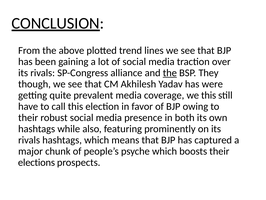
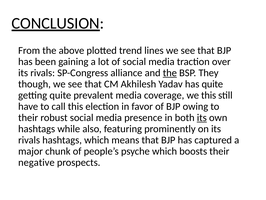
has were: were -> quite (212, 84)
its underline: none -> present (202, 117)
elections: elections -> negative (36, 162)
